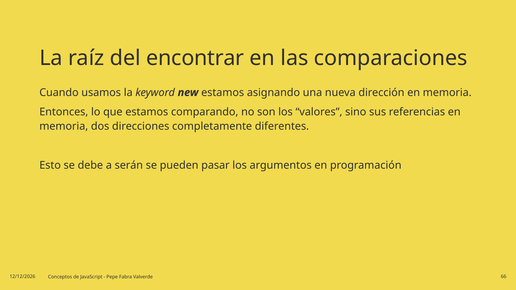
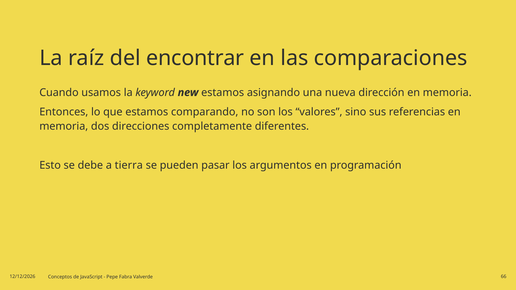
serán: serán -> tierra (129, 165)
